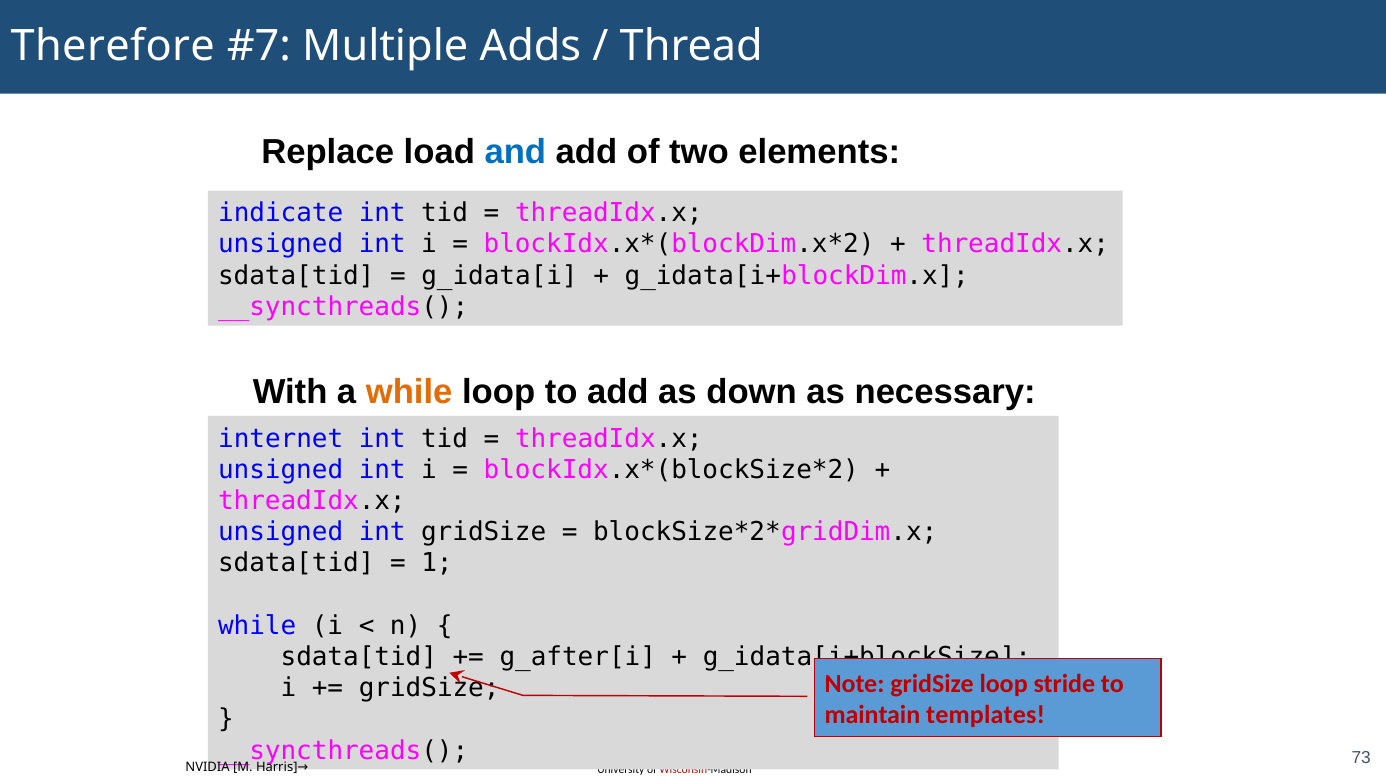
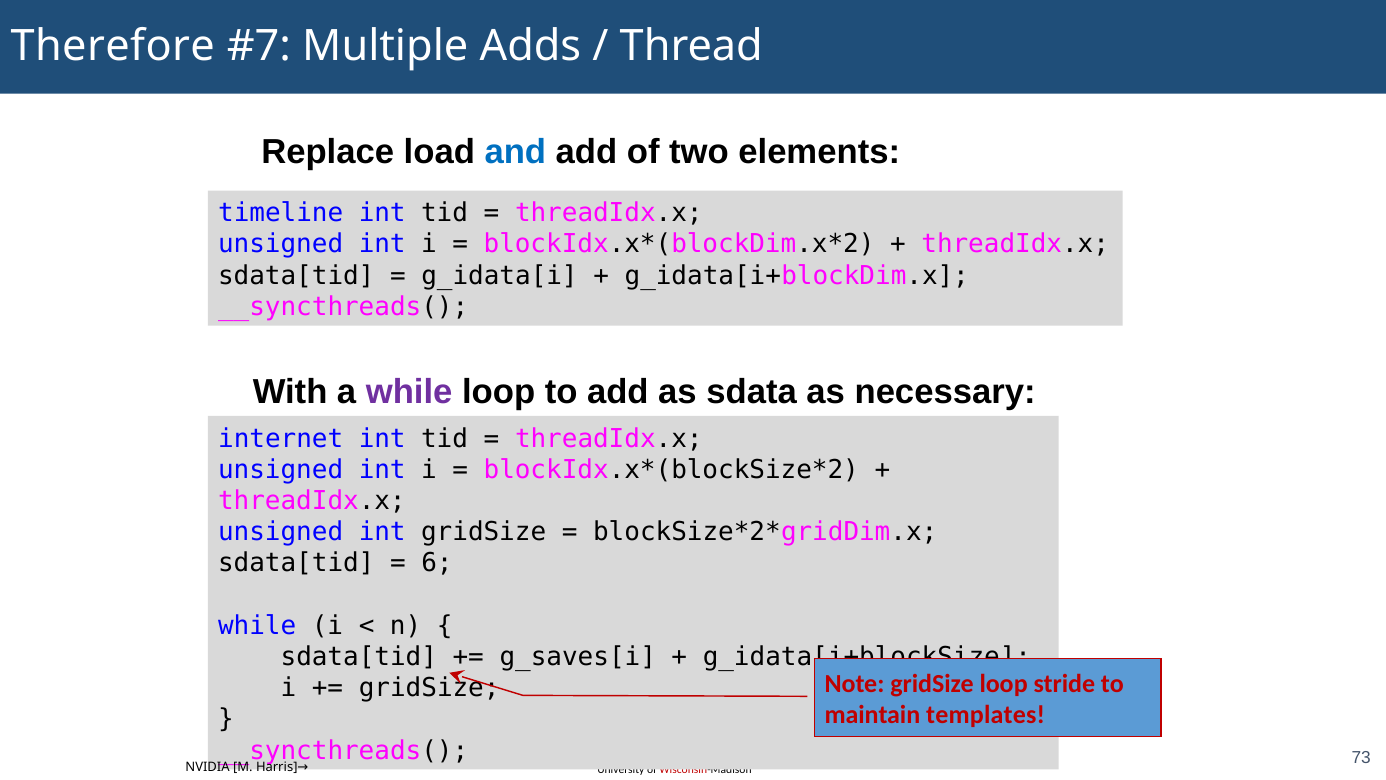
indicate: indicate -> timeline (281, 213)
while colour: orange -> purple (409, 392)
down: down -> sdata (752, 392)
1: 1 -> 6 (437, 563)
g_after[i: g_after[i -> g_saves[i (578, 657)
